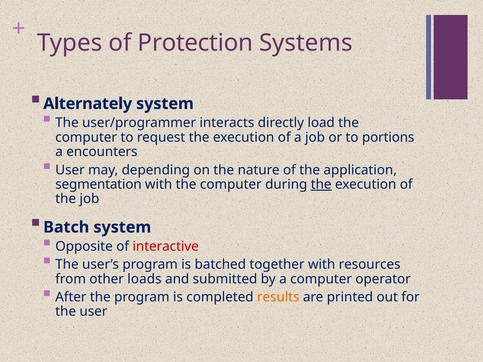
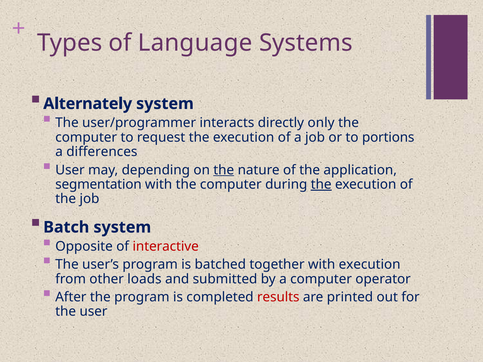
Protection: Protection -> Language (195, 43)
load: load -> only (321, 123)
encounters: encounters -> differences (102, 152)
the underline: none -> present (224, 170)
with resources: resources -> execution (370, 265)
results colour: orange -> red (278, 297)
